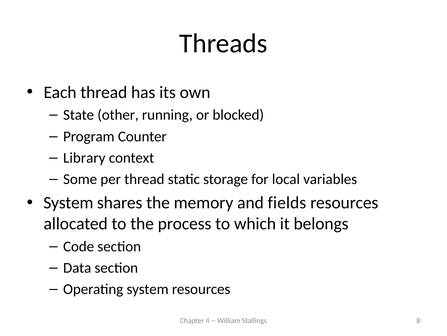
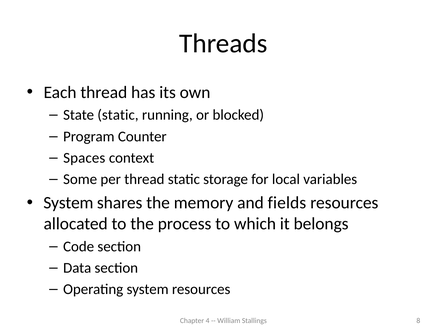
State other: other -> static (118, 115)
Library: Library -> Spaces (84, 158)
